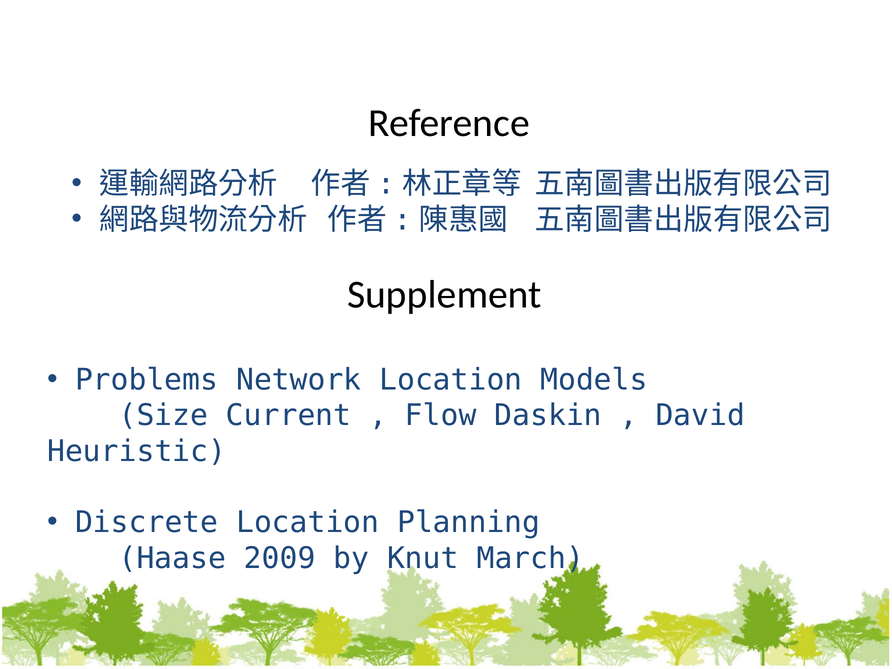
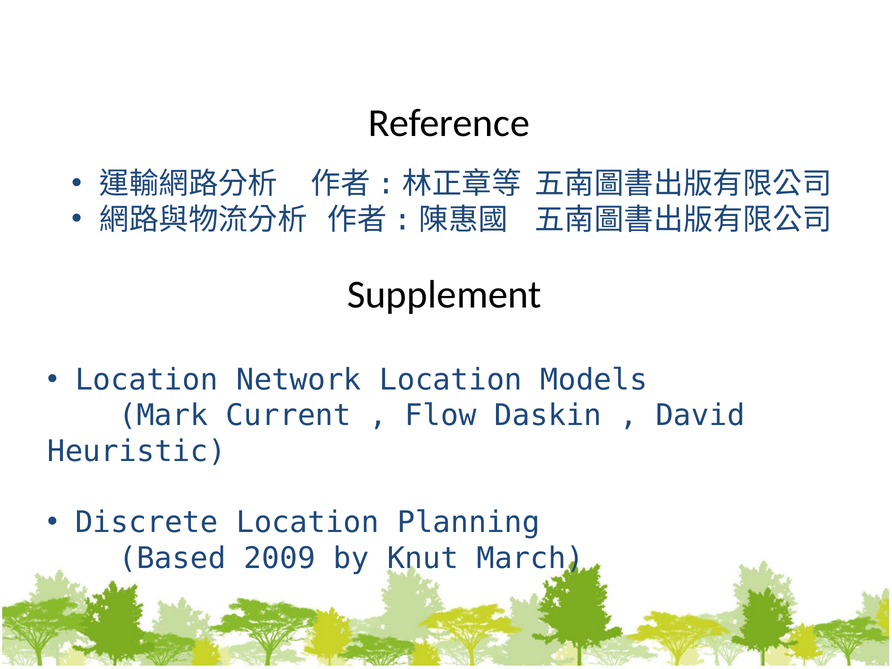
Problems: Problems -> Location (147, 380)
Size: Size -> Mark (163, 416)
Haase: Haase -> Based (172, 558)
